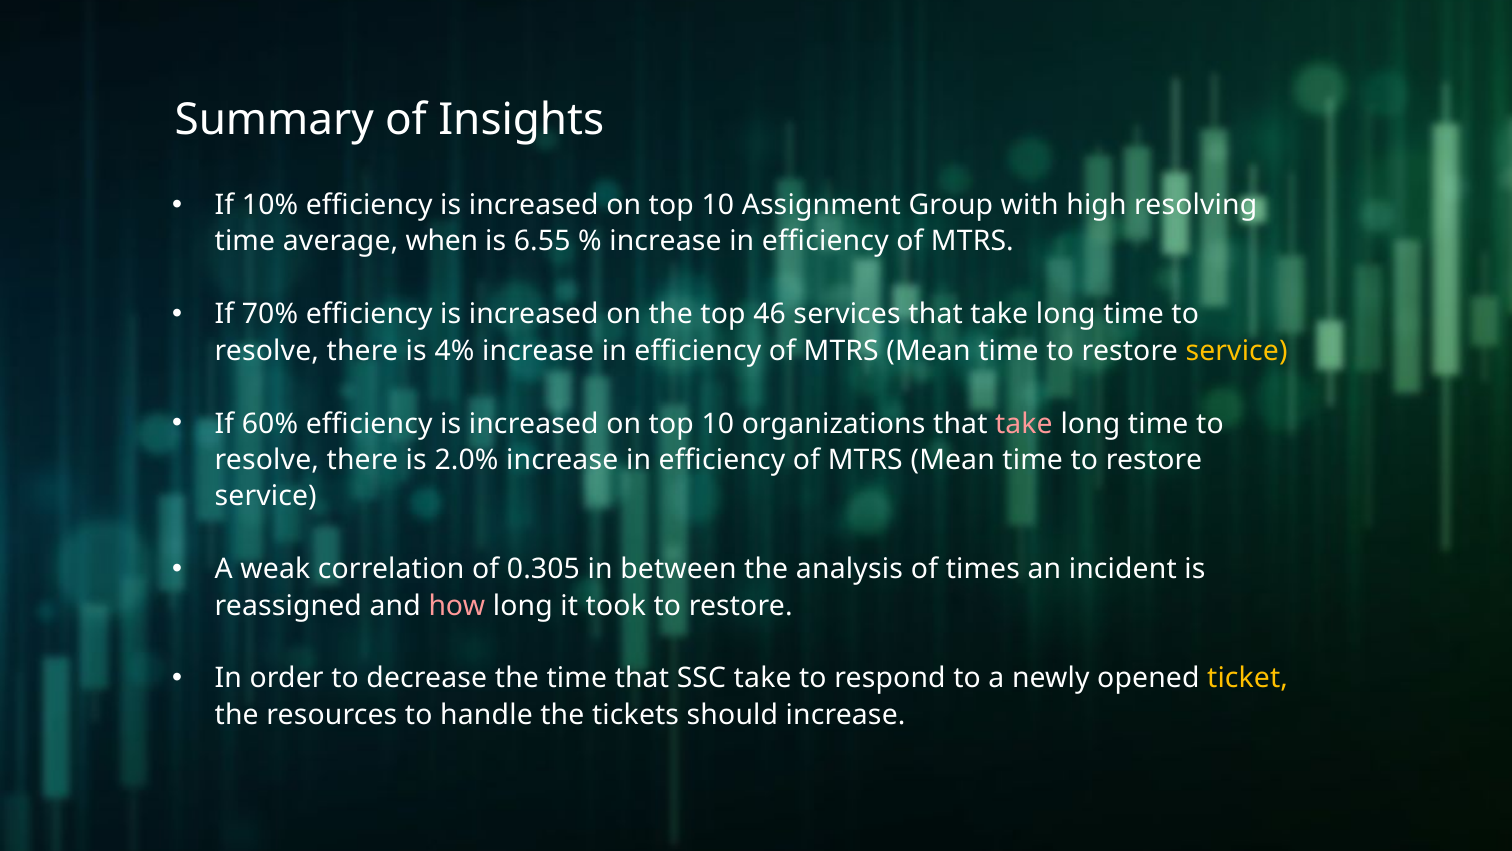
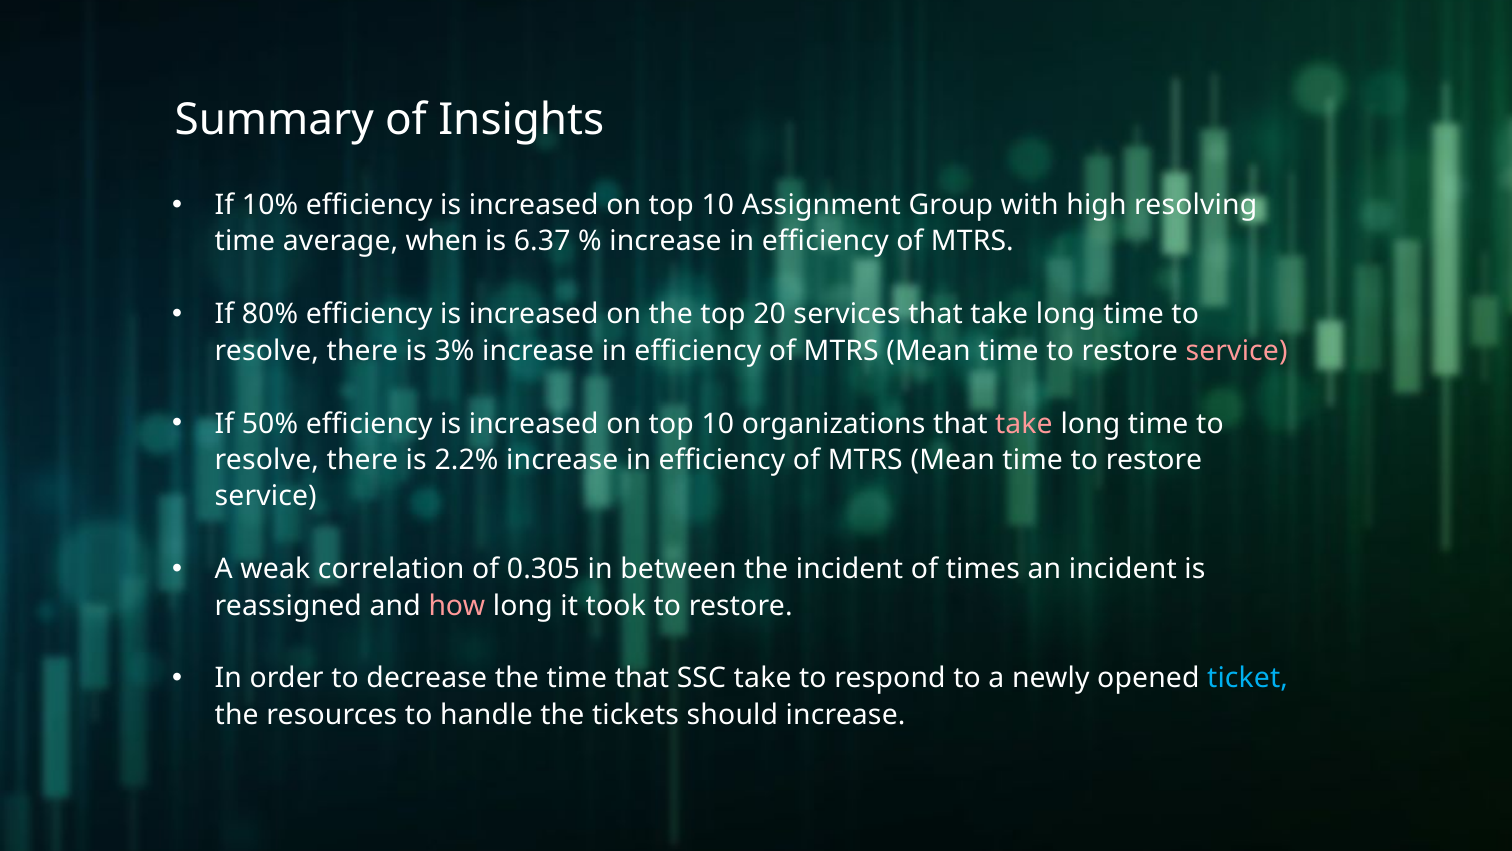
6.55: 6.55 -> 6.37 (542, 241)
70%: 70% -> 80% (270, 314)
46: 46 -> 20 (770, 314)
4%: 4% -> 3% (454, 351)
service colour: yellow -> pink (1237, 351)
60%: 60% -> 50% (270, 423)
2.0%: 2.0% -> 2.2% (466, 460)
the analysis: analysis -> incident (850, 569)
ticket colour: yellow -> light blue (1248, 678)
